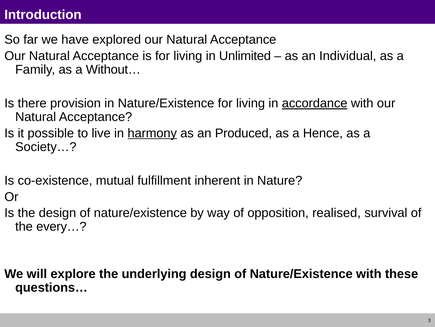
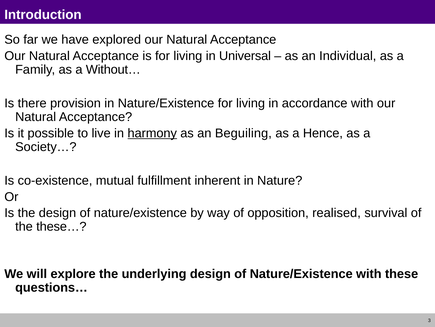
Unlimited: Unlimited -> Universal (245, 56)
accordance underline: present -> none (315, 103)
Produced: Produced -> Beguiling (243, 133)
every…: every… -> these… (61, 226)
